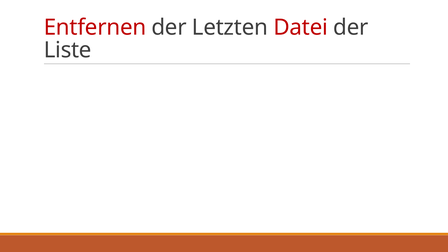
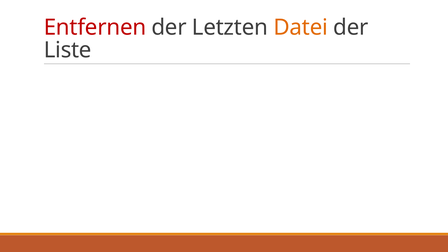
Datei colour: red -> orange (301, 27)
